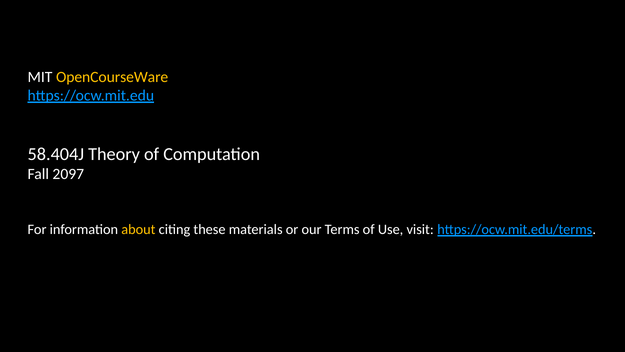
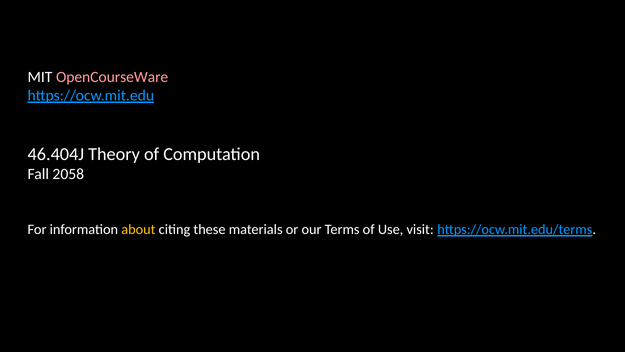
OpenCourseWare colour: yellow -> pink (112, 77)
58.404J: 58.404J -> 46.404J (56, 154)
2097: 2097 -> 2058 (68, 174)
